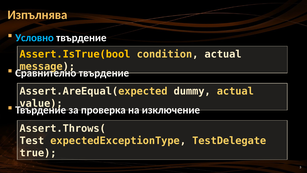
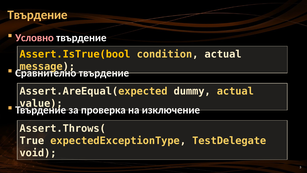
Изпълнява: Изпълнява -> Твърдение (37, 15)
Условно colour: light blue -> pink (34, 38)
Test: Test -> True (32, 141)
true: true -> void (38, 153)
